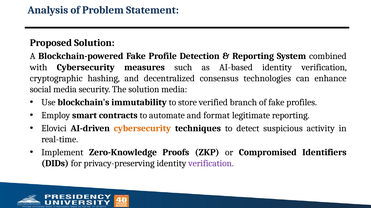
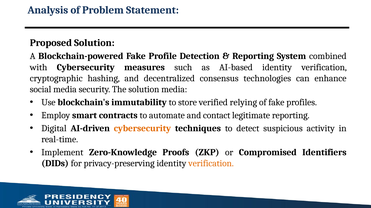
branch: branch -> relying (243, 103)
format: format -> contact (217, 116)
Elovici: Elovici -> Digital (54, 129)
verification colour: purple -> orange (211, 164)
